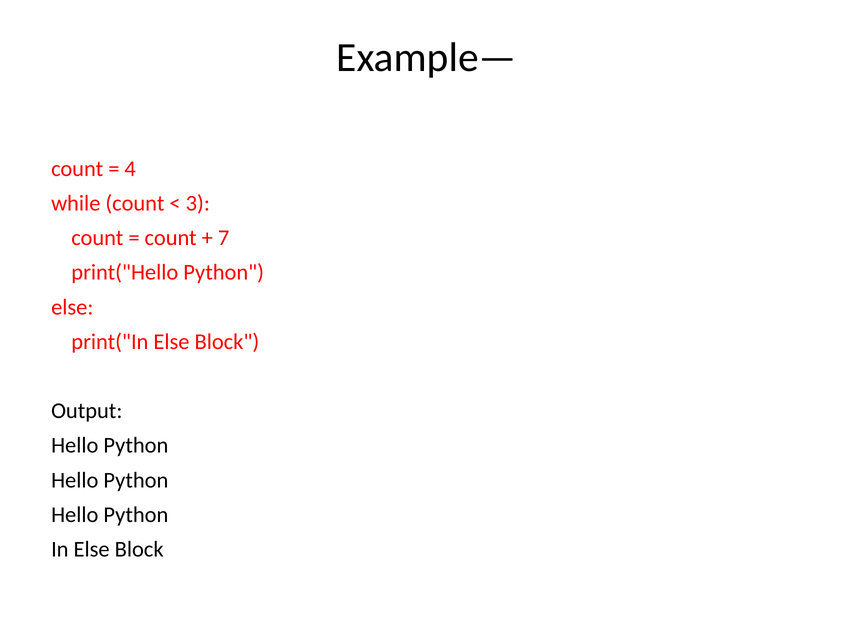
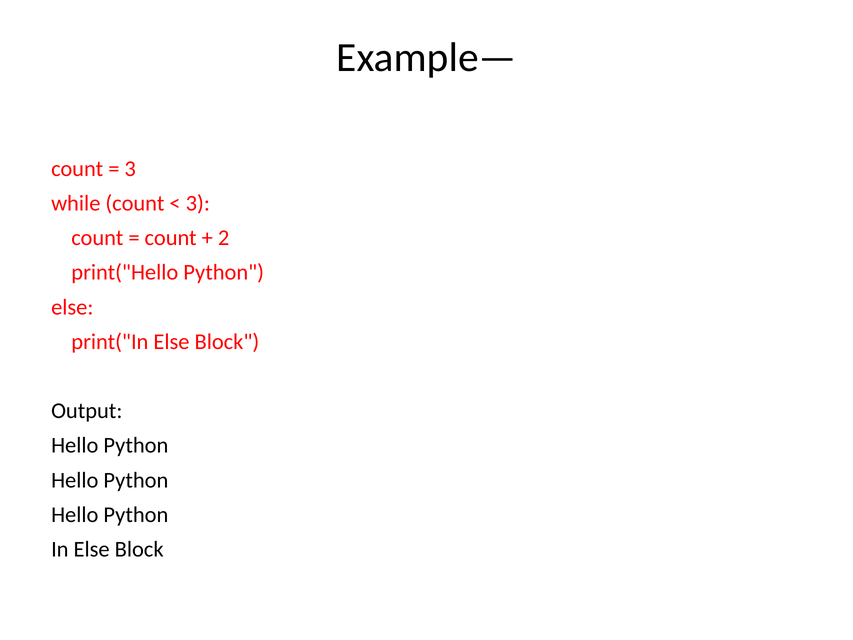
4: 4 -> 3 (130, 169)
7: 7 -> 2 (224, 238)
